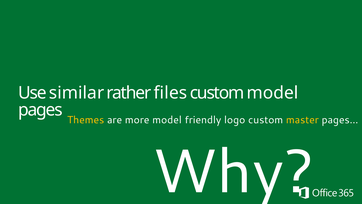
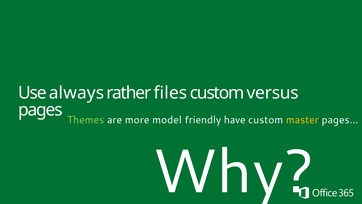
similar: similar -> always (77, 93)
custom model: model -> versus (273, 93)
Themes colour: yellow -> light green (86, 120)
logo: logo -> have (235, 120)
